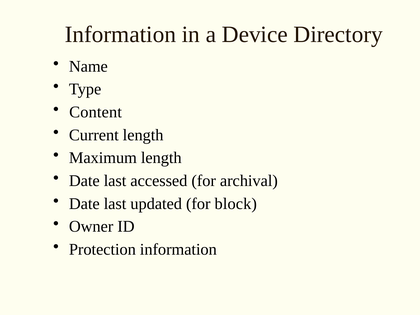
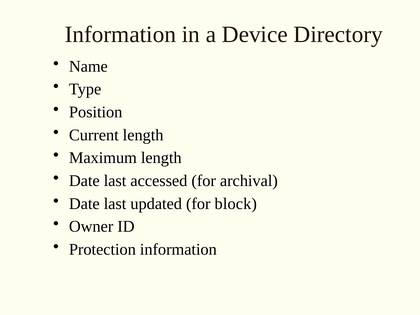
Content: Content -> Position (96, 112)
